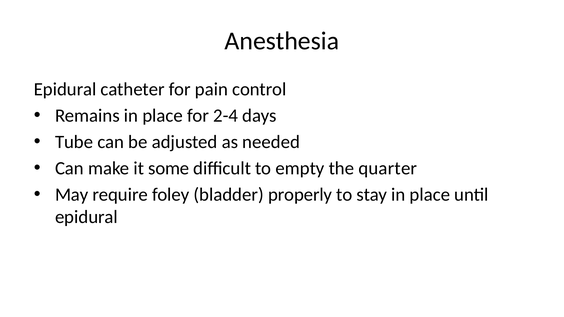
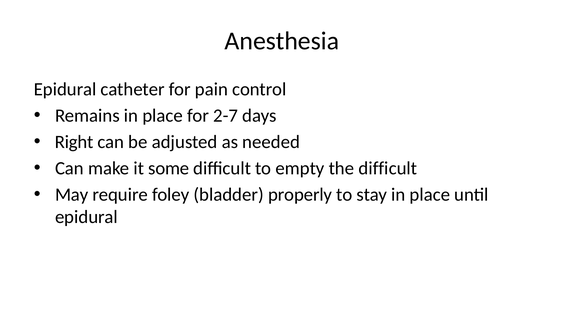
2-4: 2-4 -> 2-7 (226, 116)
Tube: Tube -> Right (74, 142)
the quarter: quarter -> difficult (388, 168)
